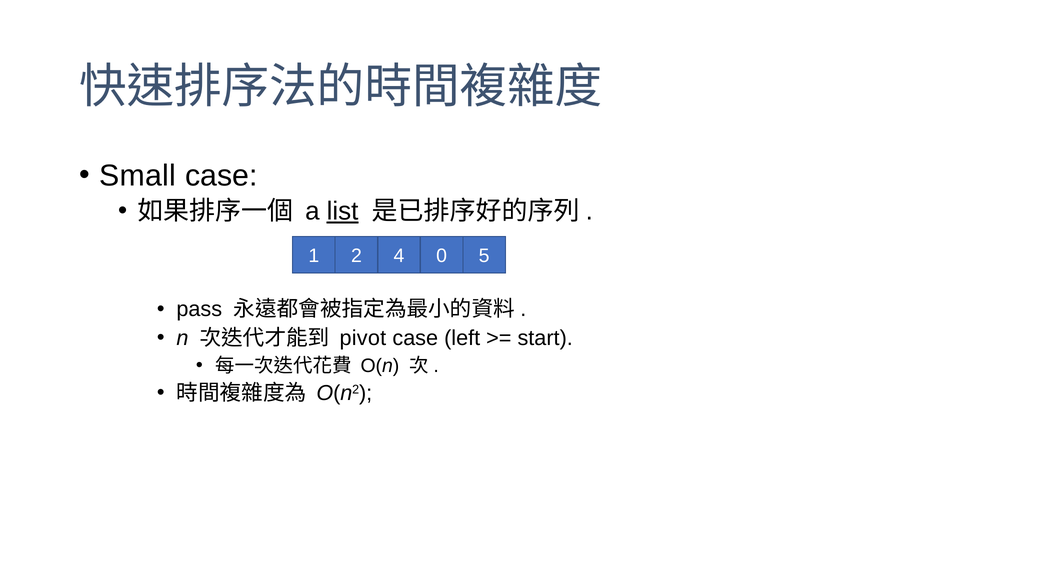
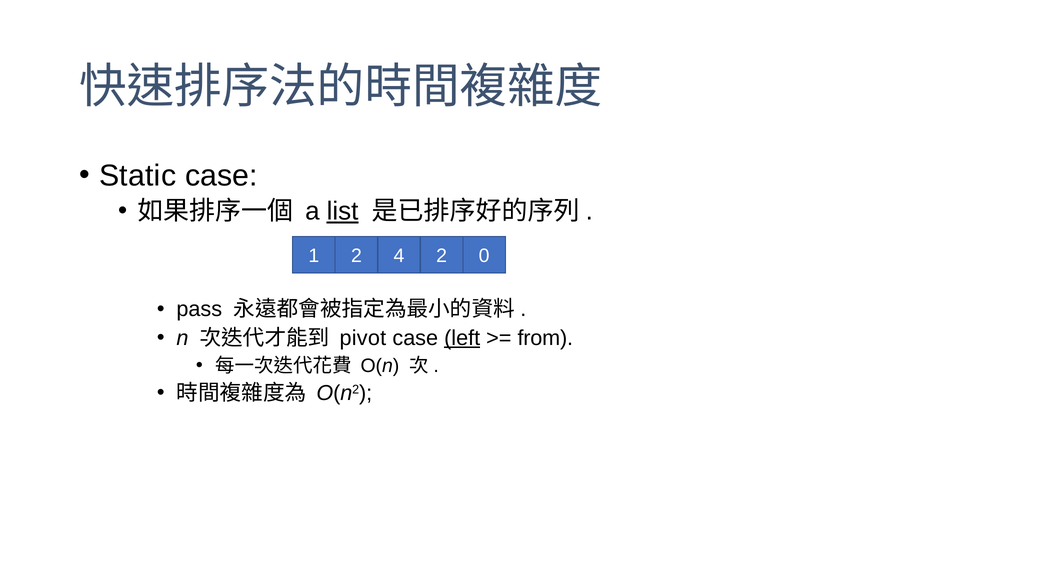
Small: Small -> Static (138, 175)
2 0: 0 -> 2 (442, 256)
5: 5 -> 0 (484, 256)
left underline: none -> present (462, 338)
start: start -> from (545, 338)
